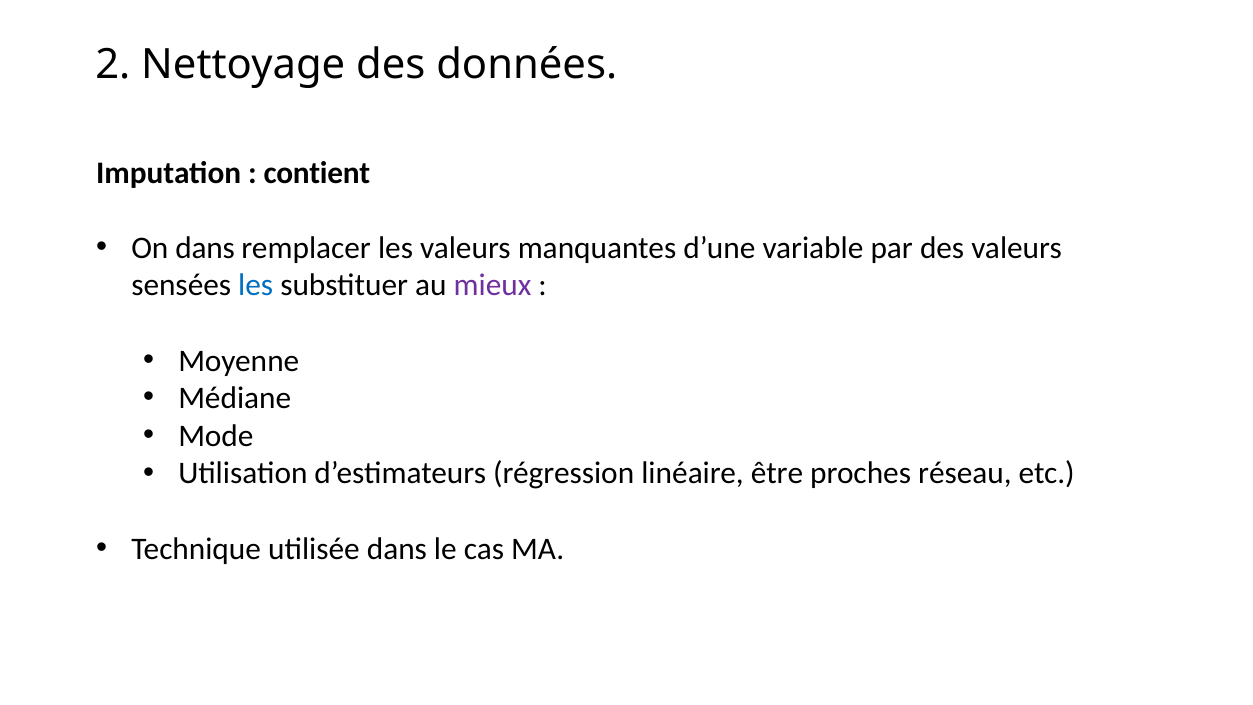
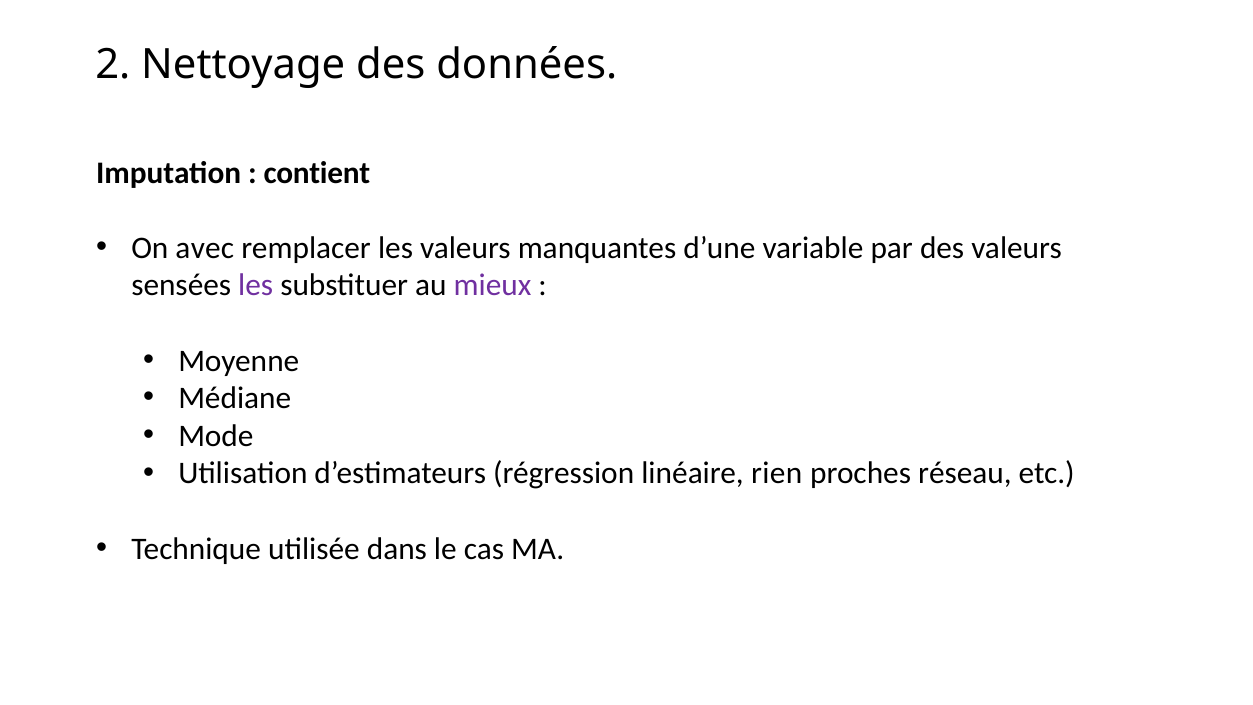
On dans: dans -> avec (205, 248)
les colour: blue -> purple (256, 285)
être: être -> rien (777, 473)
